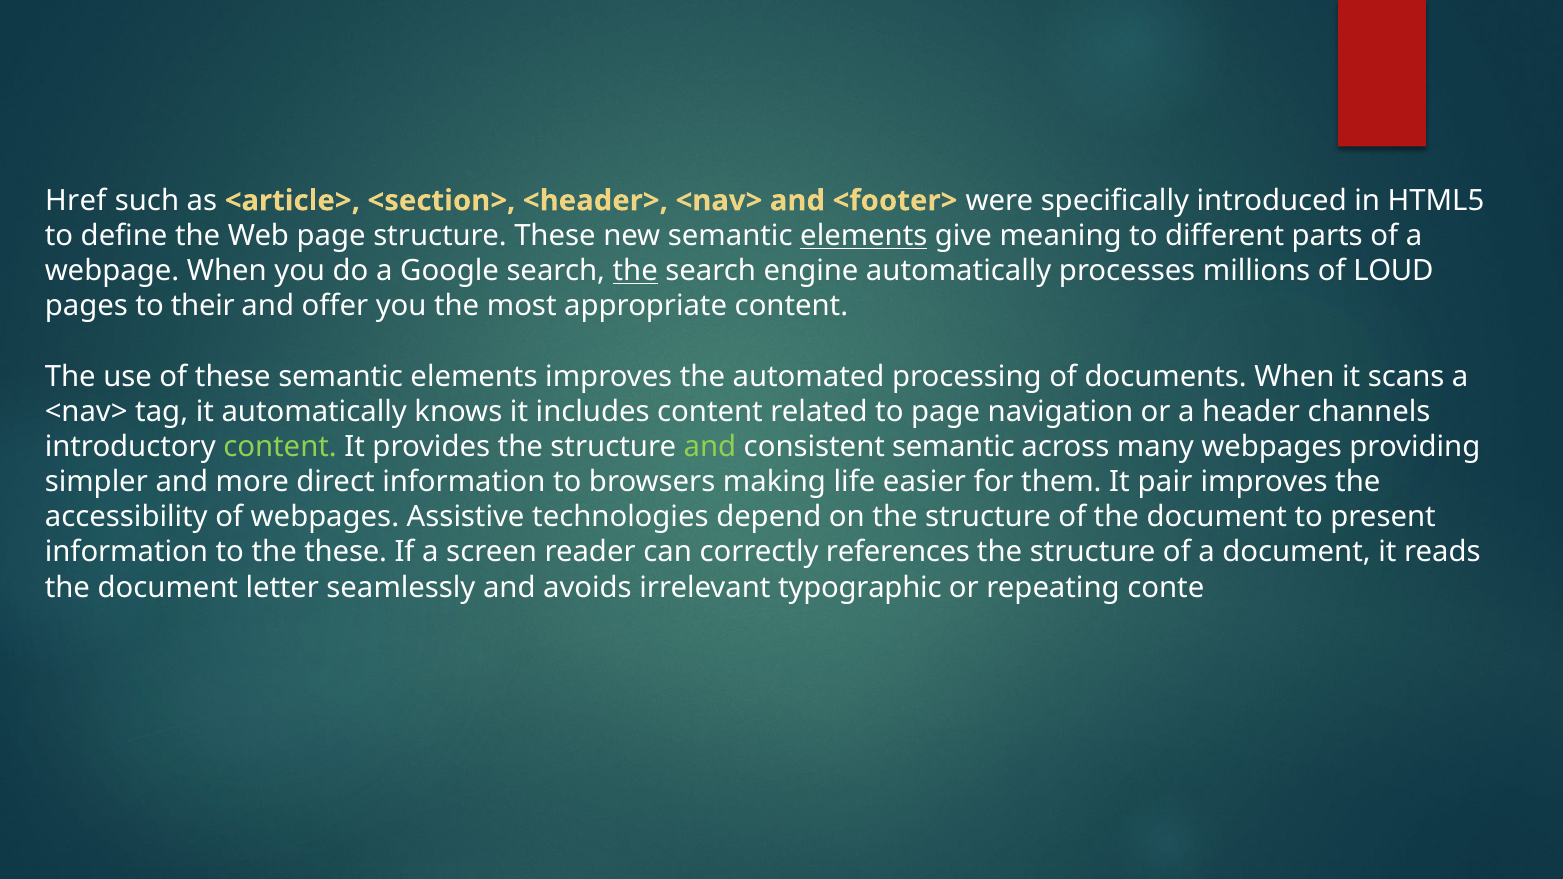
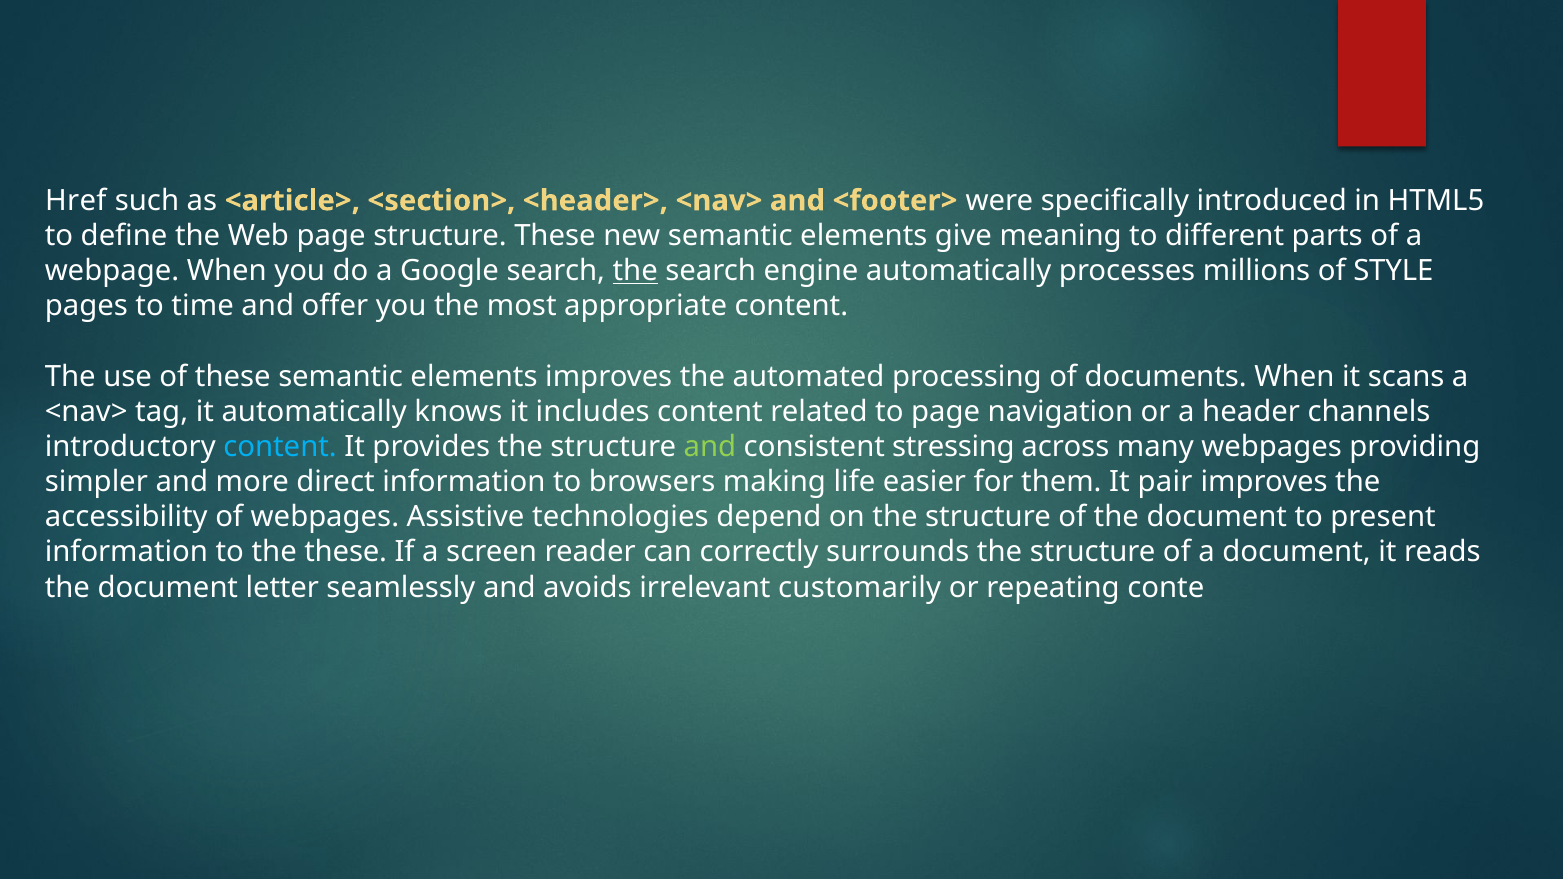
elements underline: present -> none (864, 236)
LOUD: LOUD -> STYLE (1393, 271)
their: their -> time (203, 306)
content colour: light green -> light blue (280, 447)
consistent semantic: semantic -> stressing (953, 447)
references: references -> surrounds (898, 552)
typographic: typographic -> customarily (860, 588)
